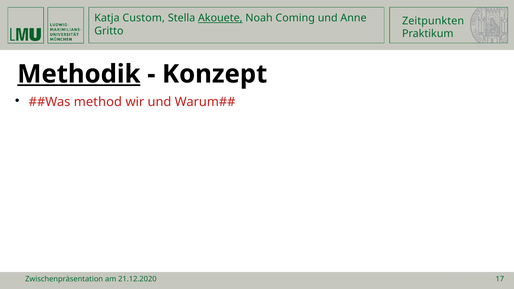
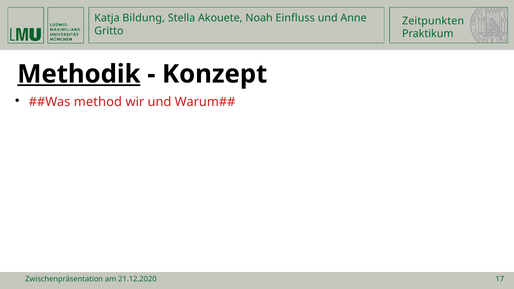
Custom: Custom -> Bildung (144, 18)
Akouete underline: present -> none (220, 18)
Coming: Coming -> Einfluss (295, 18)
